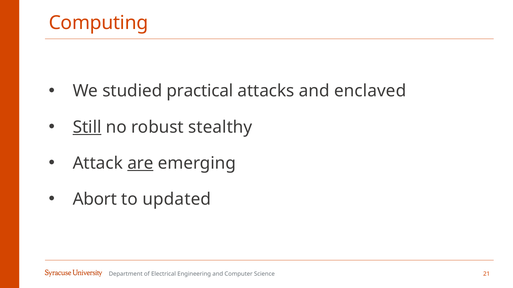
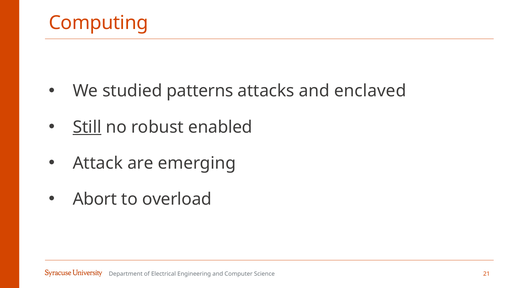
practical: practical -> patterns (200, 91)
stealthy: stealthy -> enabled (220, 127)
are underline: present -> none (140, 163)
updated: updated -> overload (177, 200)
